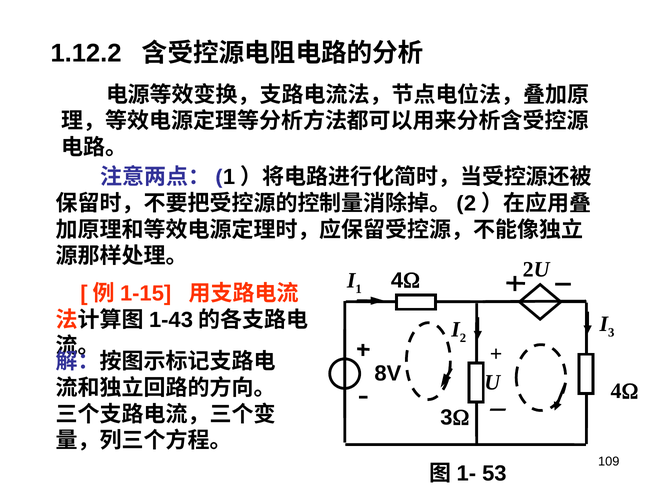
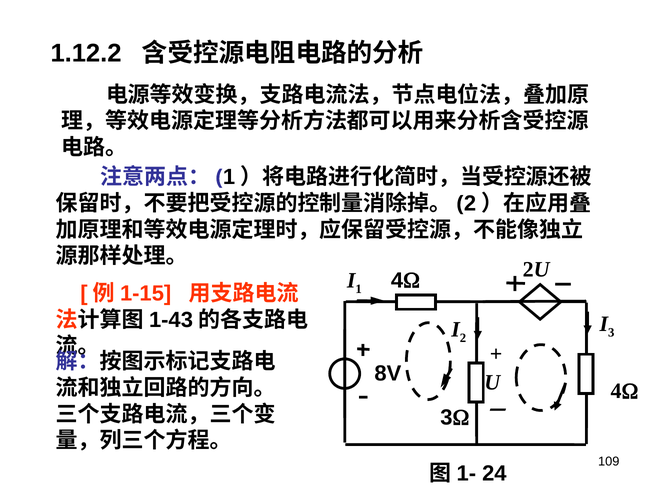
53: 53 -> 24 (494, 474)
